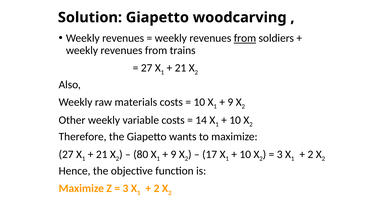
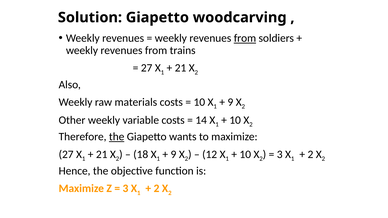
the underline: none -> present (117, 137)
80: 80 -> 18 (141, 154)
17: 17 -> 12 (210, 154)
